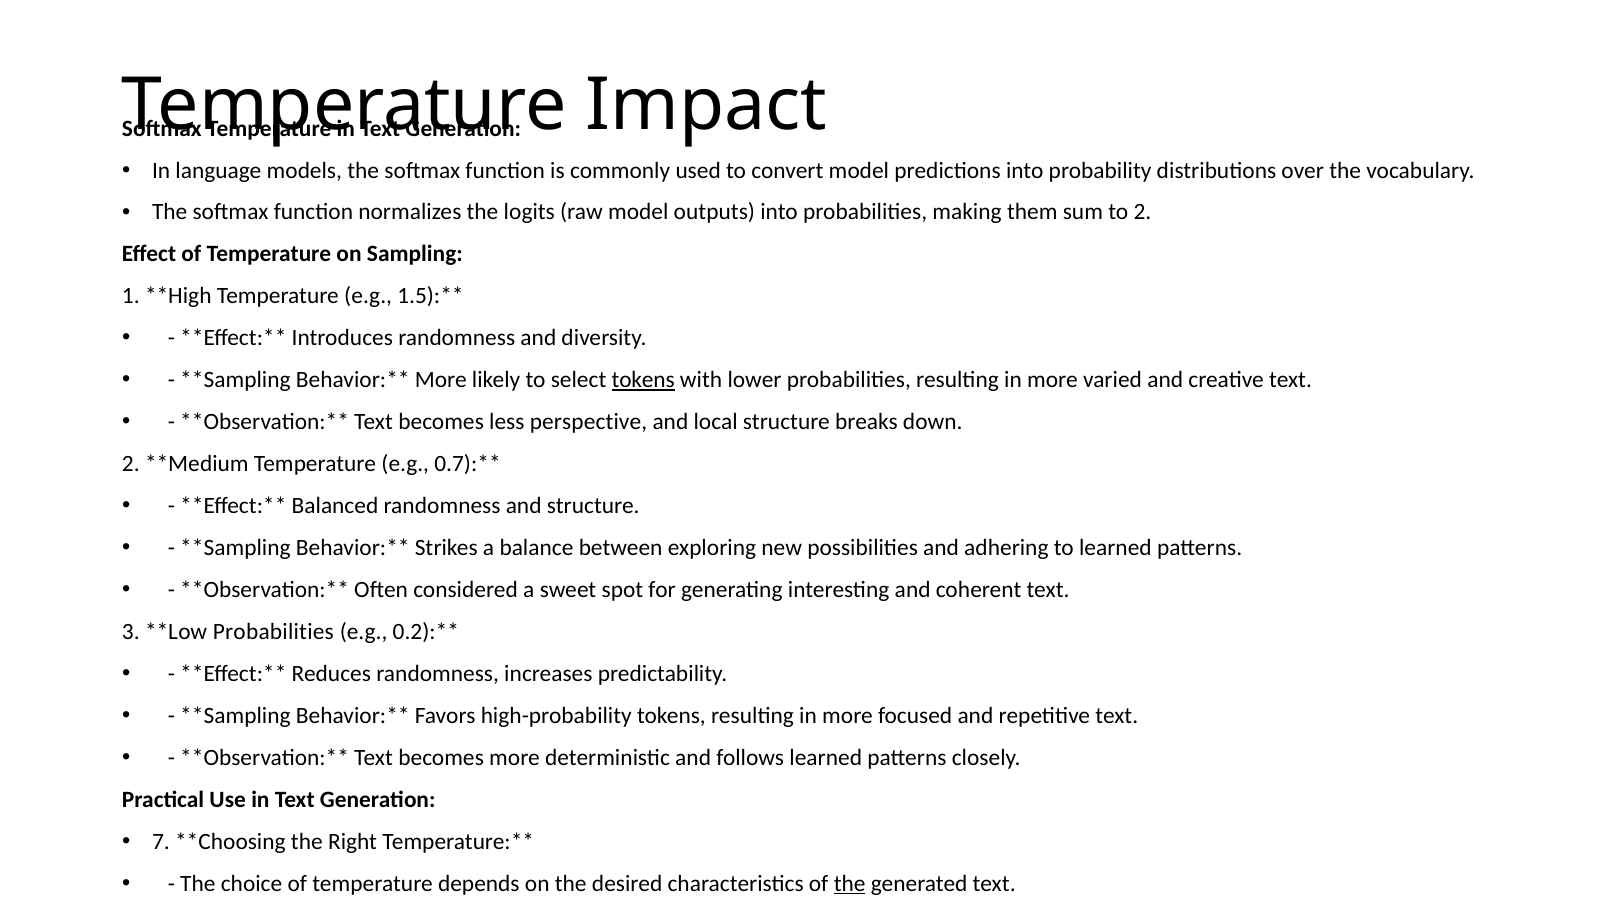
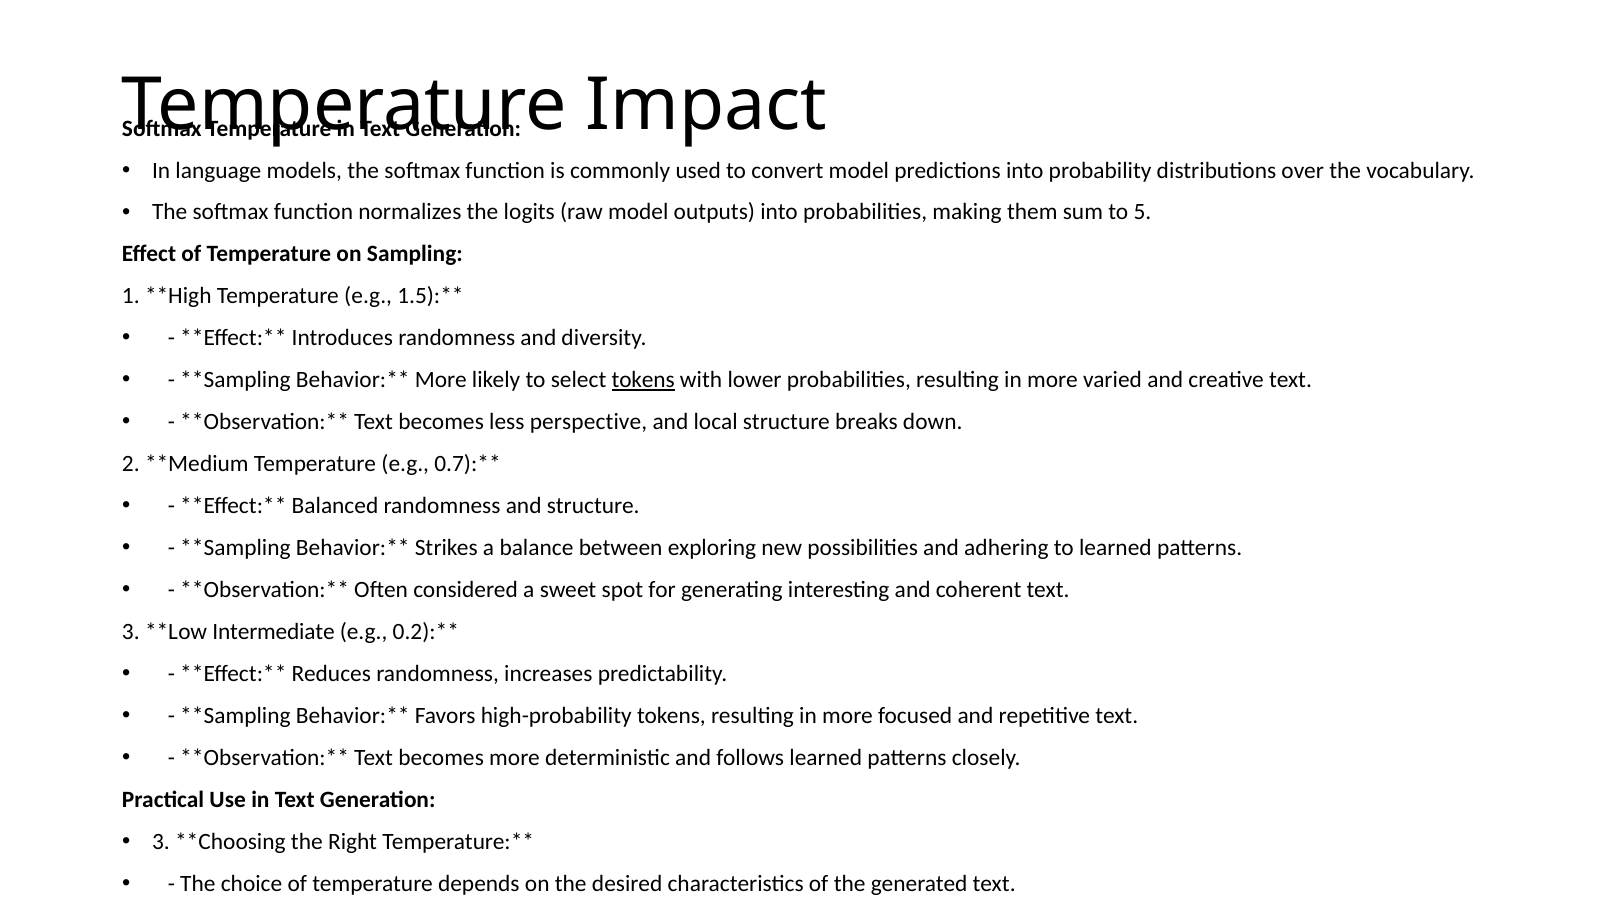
to 2: 2 -> 5 (1142, 212)
Probabilities: Probabilities -> Intermediate (274, 632)
7: 7 -> 3 (161, 842)
the underline: present -> none (850, 884)
